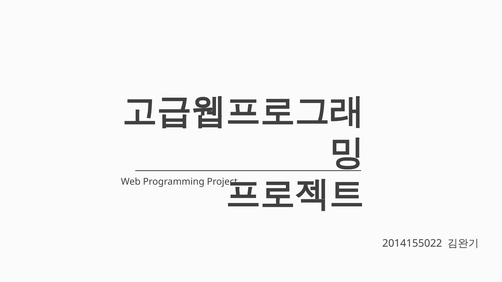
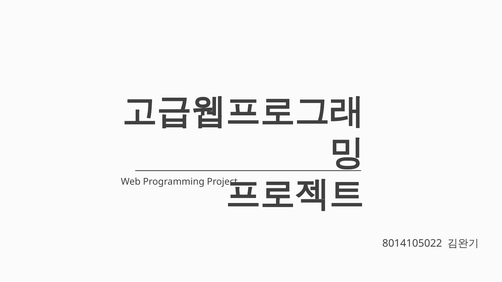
2014155022: 2014155022 -> 8014105022 (412, 244)
